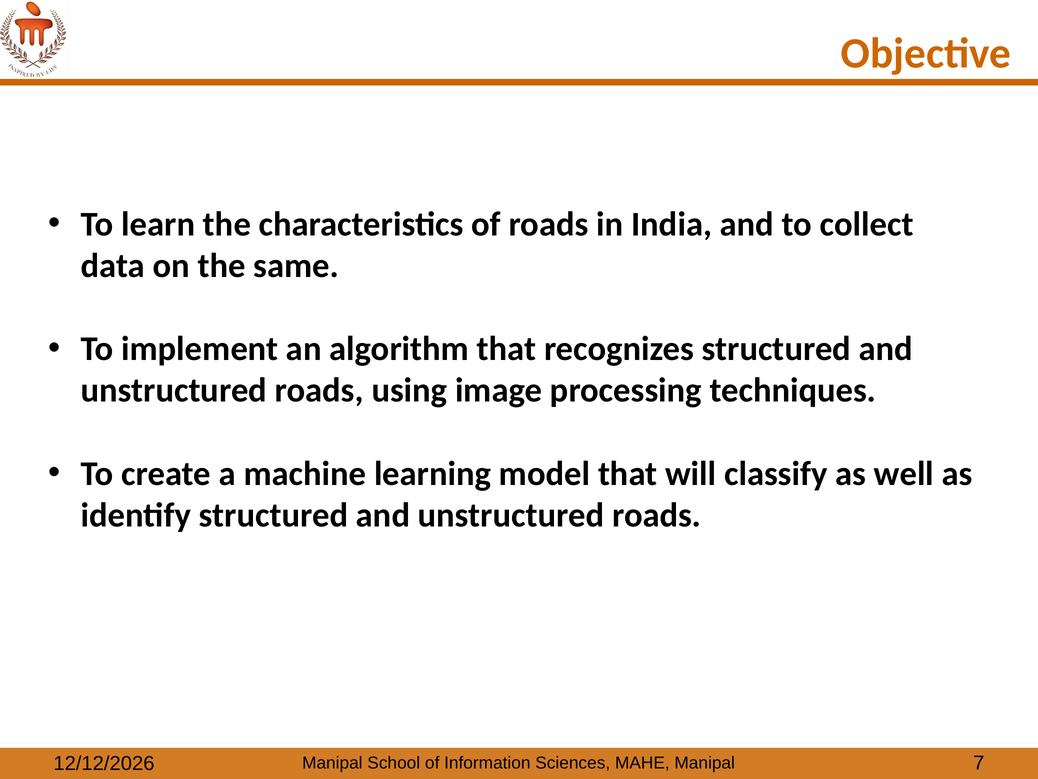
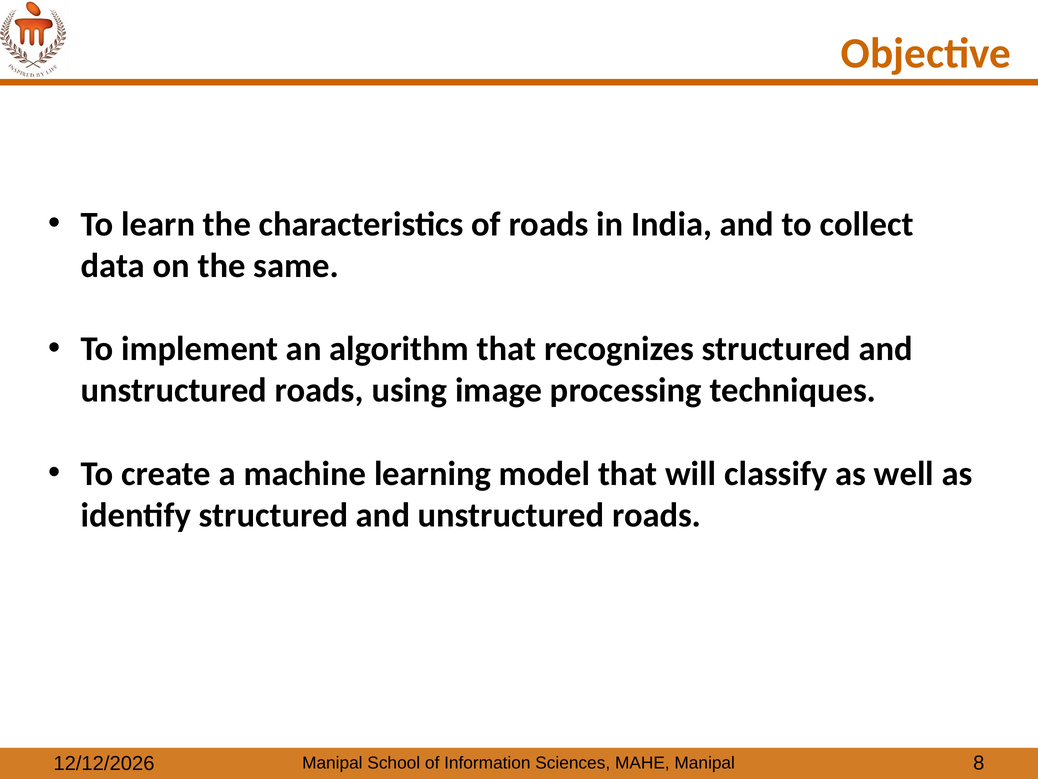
7: 7 -> 8 (979, 763)
